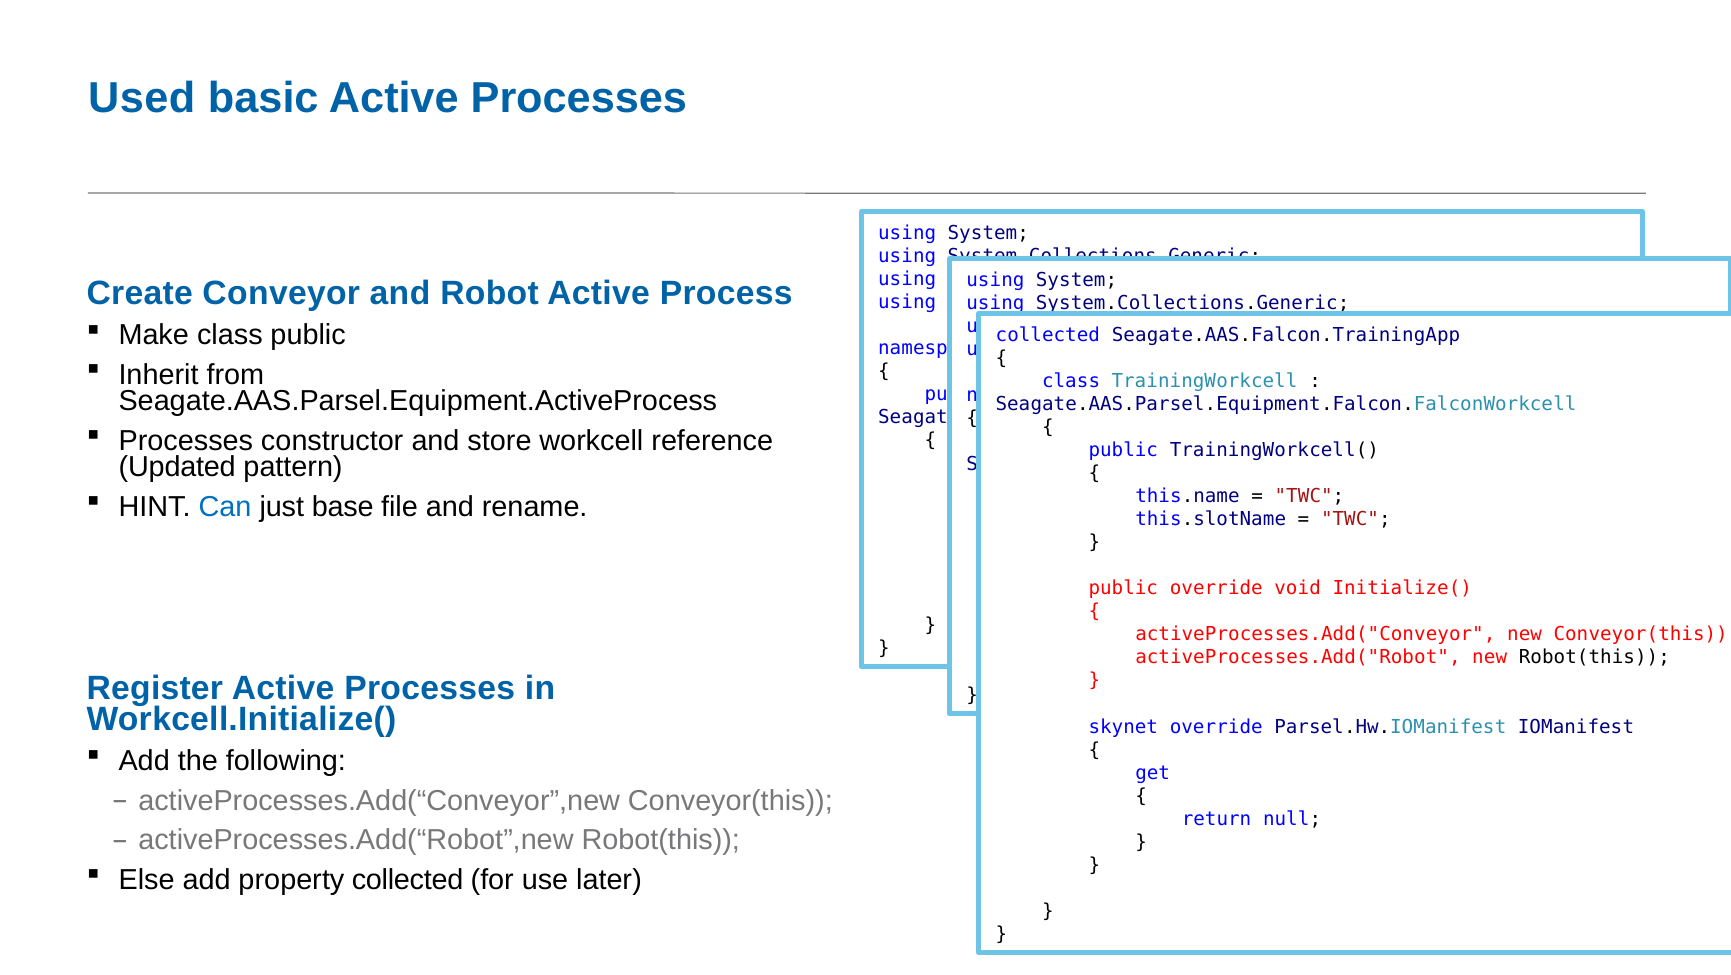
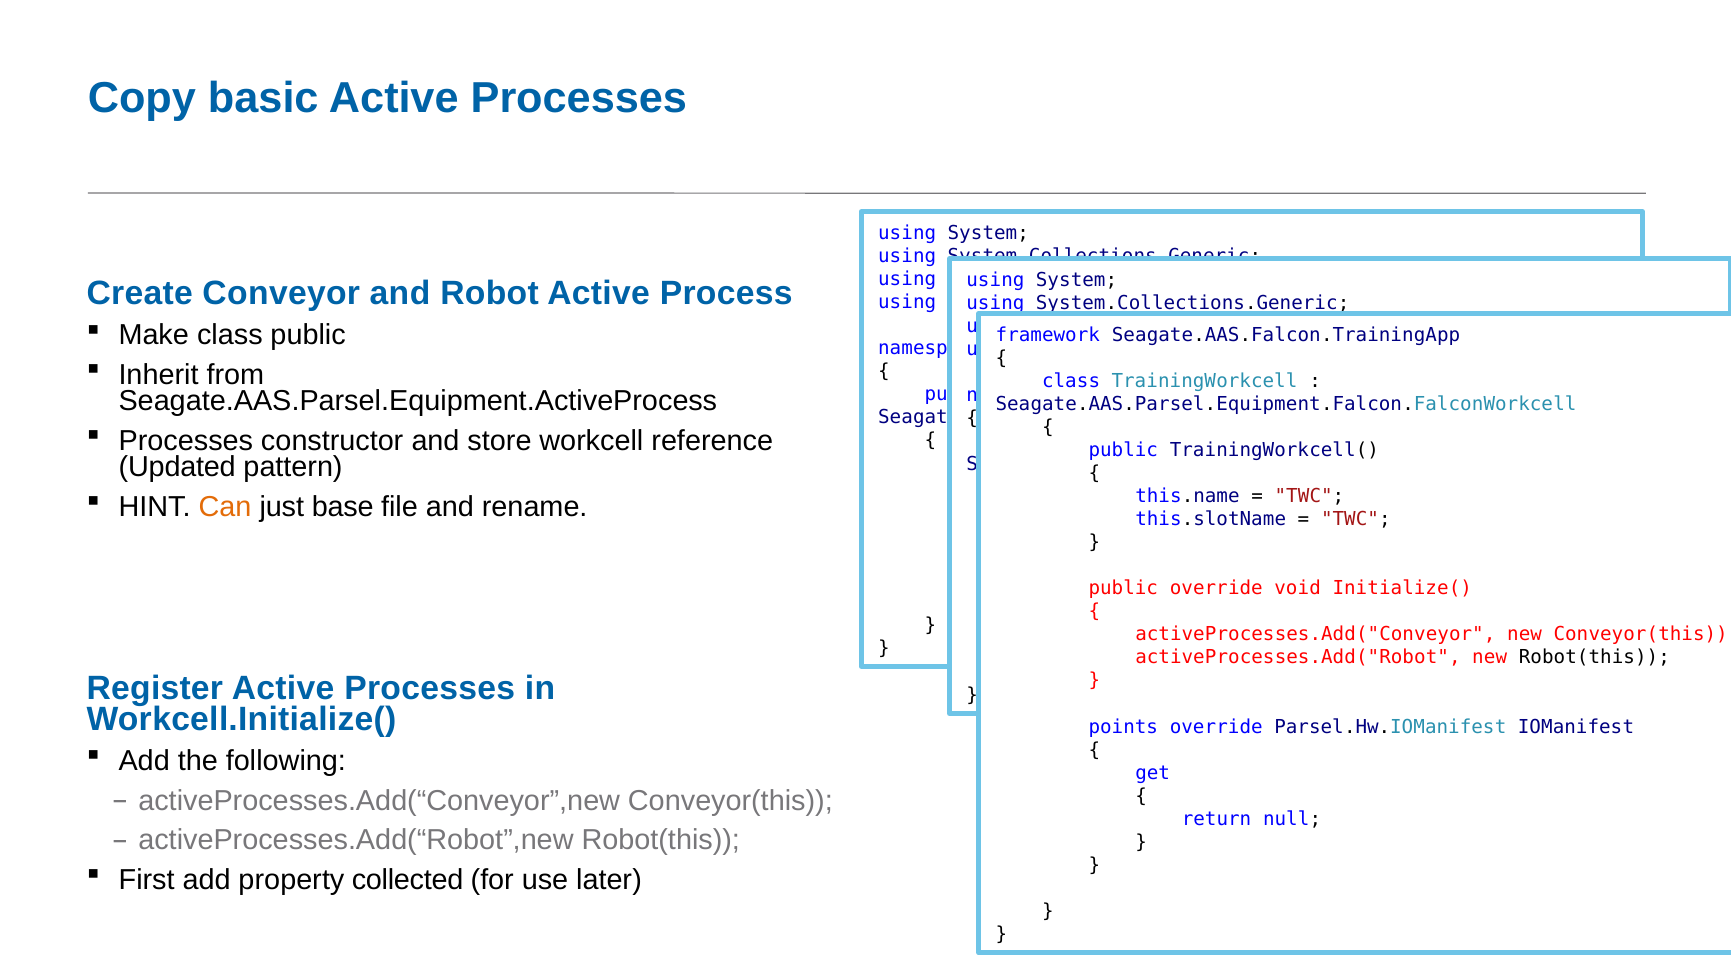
Used: Used -> Copy (142, 98)
collected: collected -> framework (1048, 335)
Can colour: blue -> orange (225, 507)
skynet: skynet -> points (1123, 726)
Else: Else -> First (147, 879)
